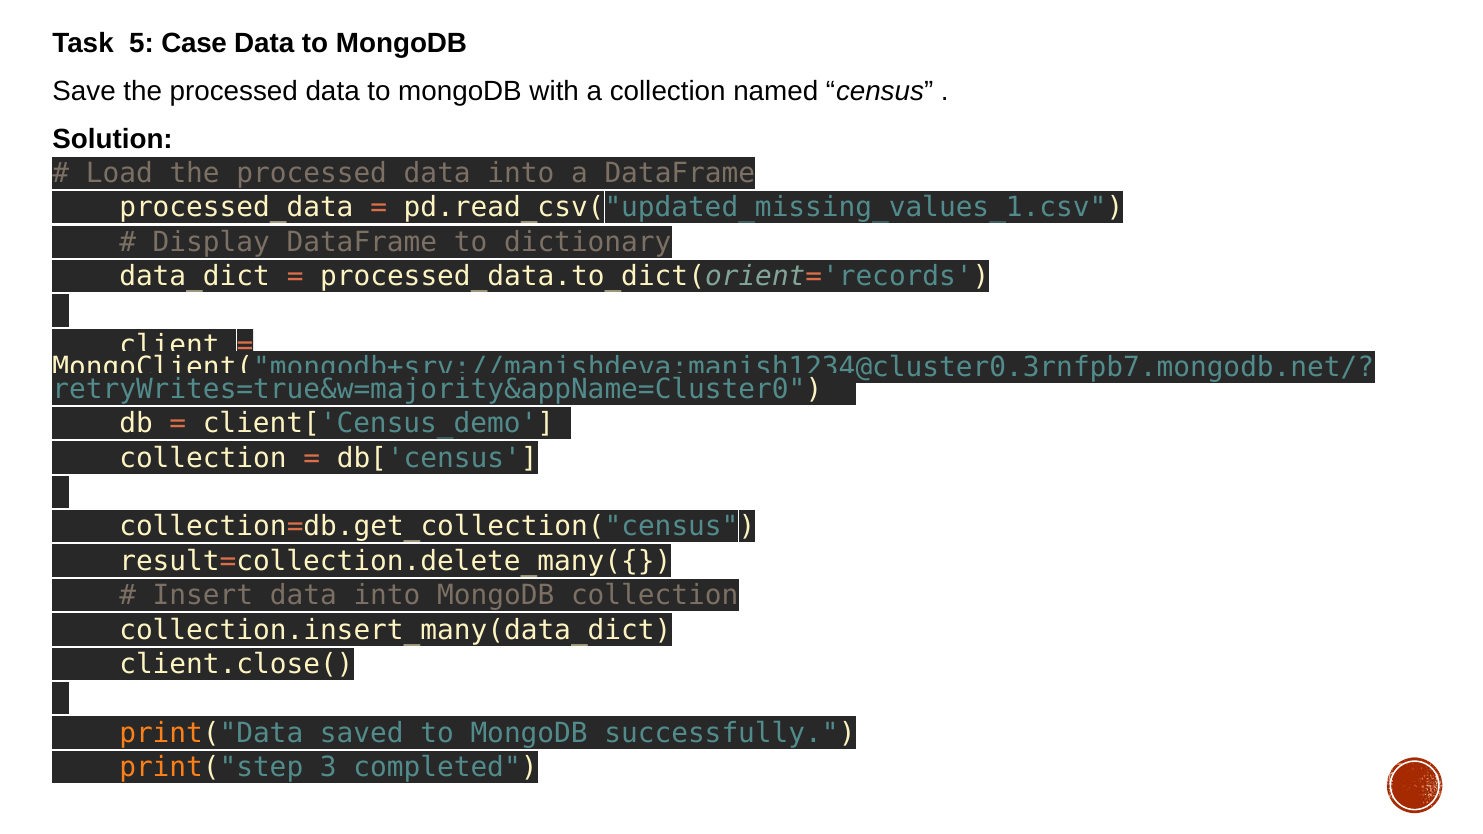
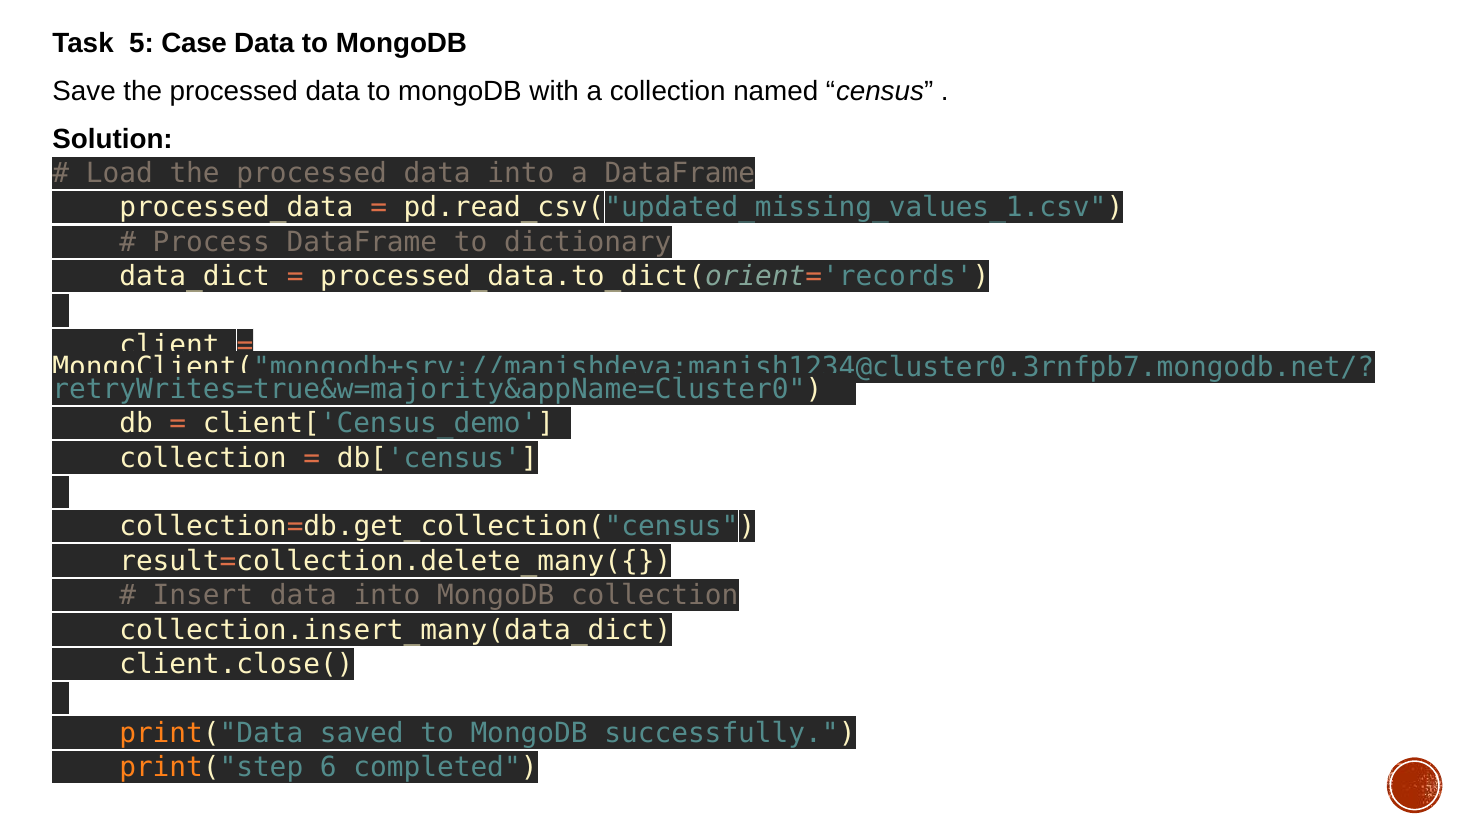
Display: Display -> Process (211, 242)
3: 3 -> 6 (328, 767)
